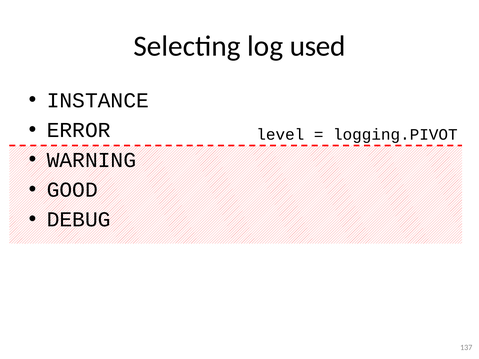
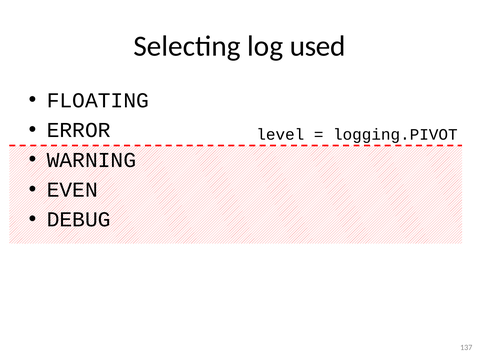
INSTANCE: INSTANCE -> FLOATING (98, 100)
GOOD: GOOD -> EVEN (72, 190)
